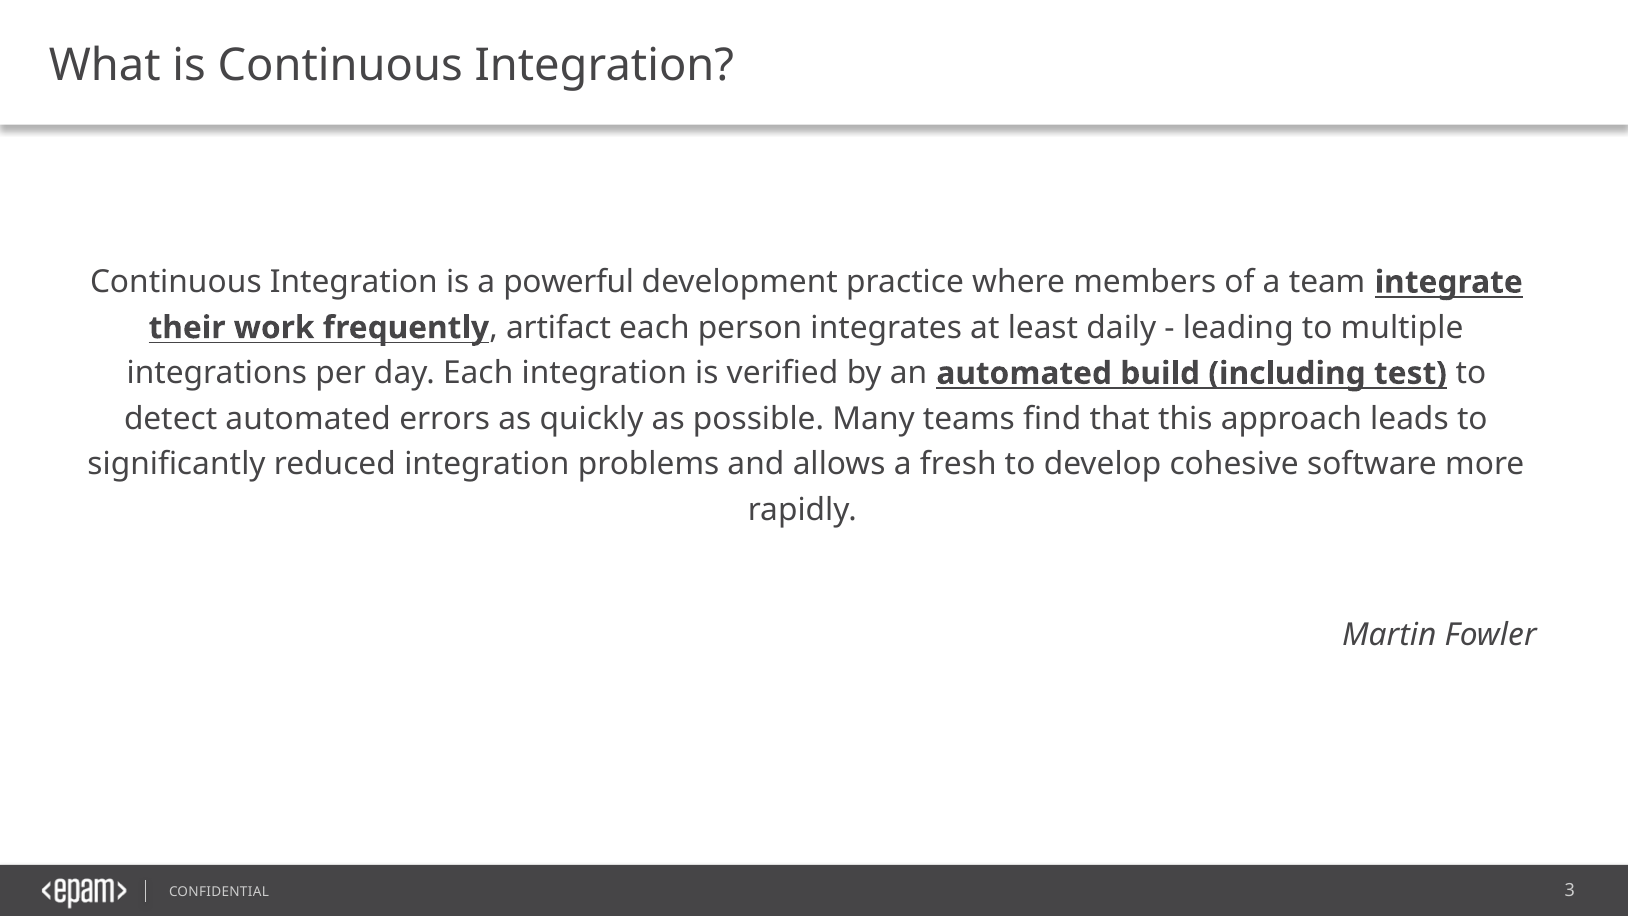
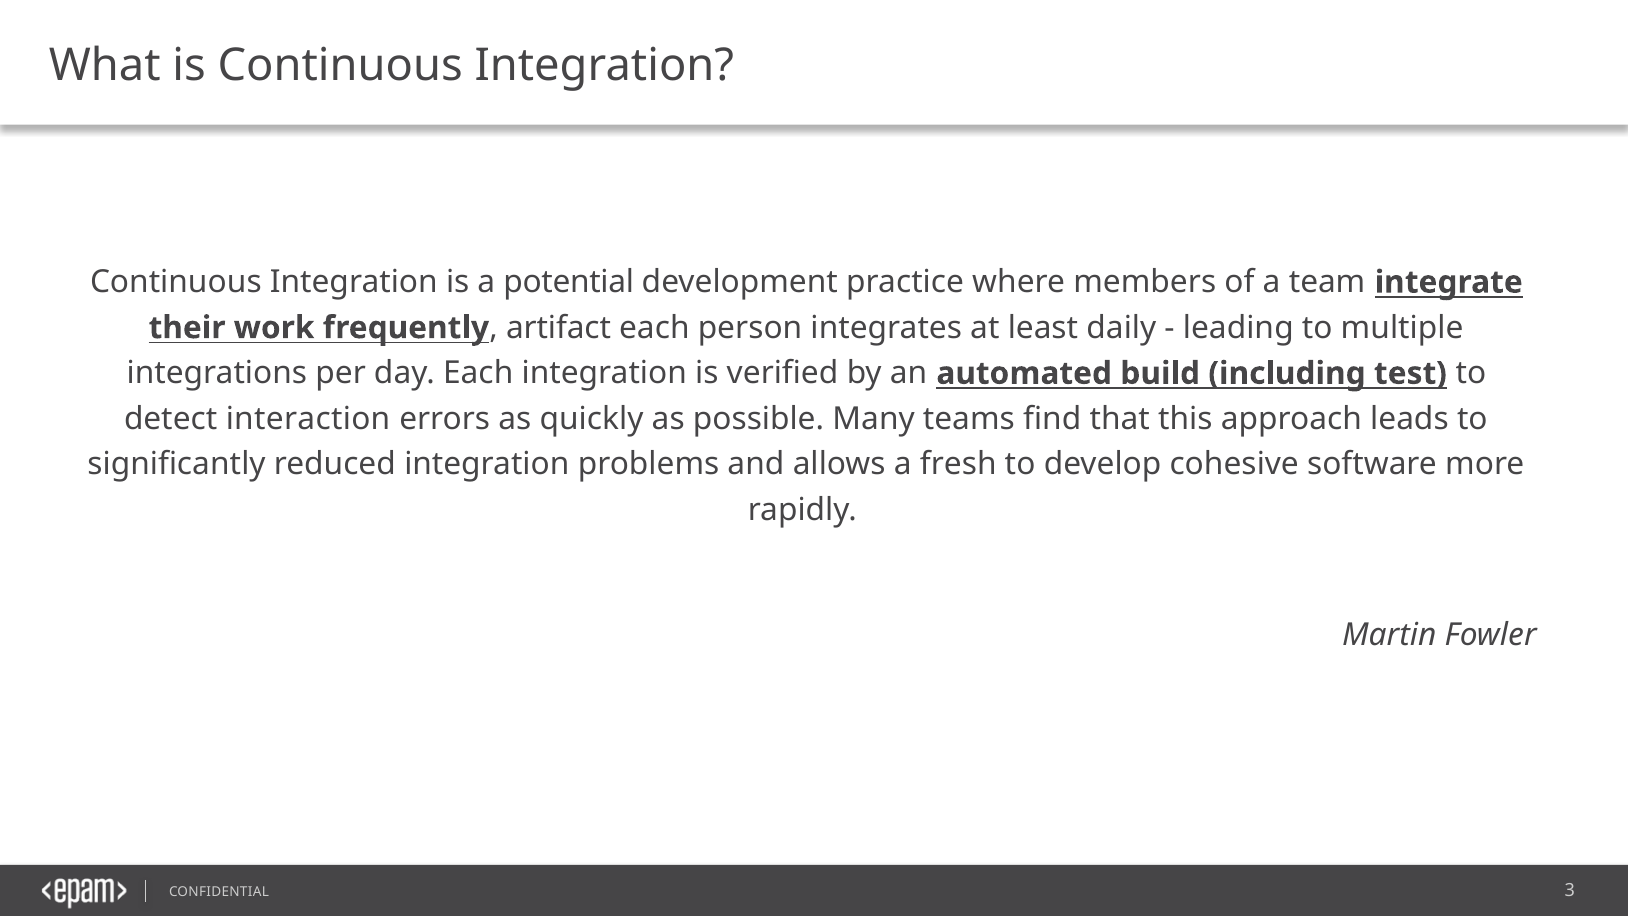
powerful: powerful -> potential (569, 282)
detect automated: automated -> interaction (308, 419)
